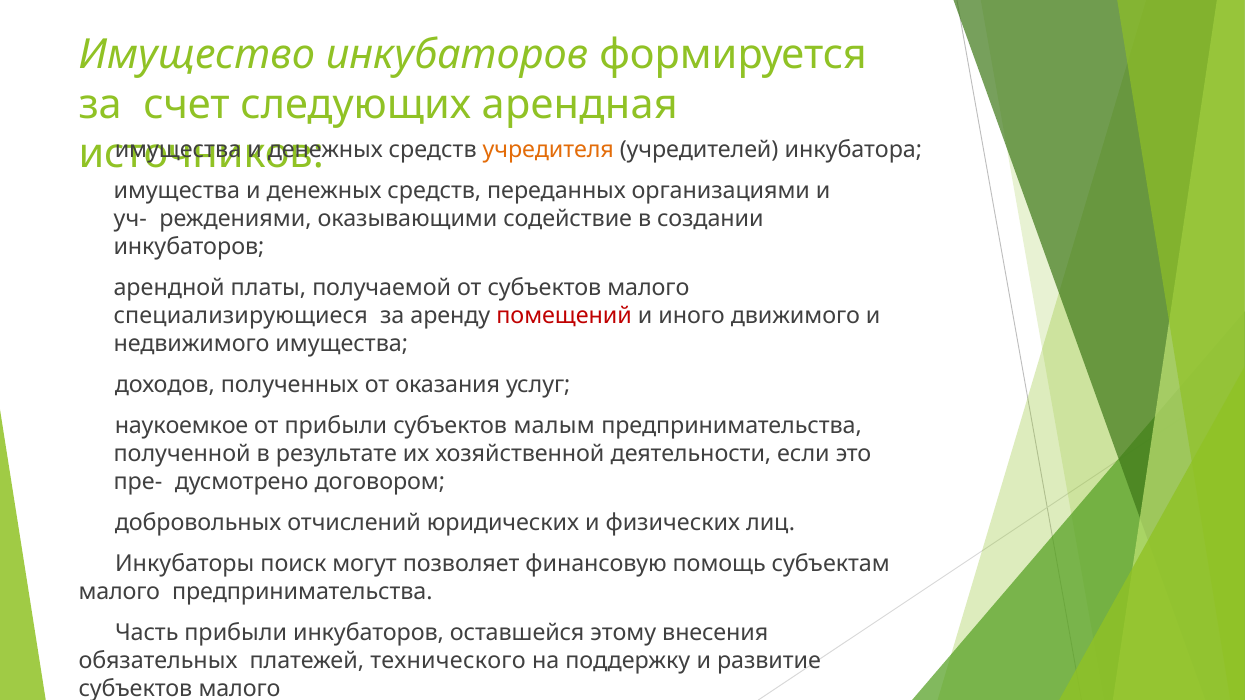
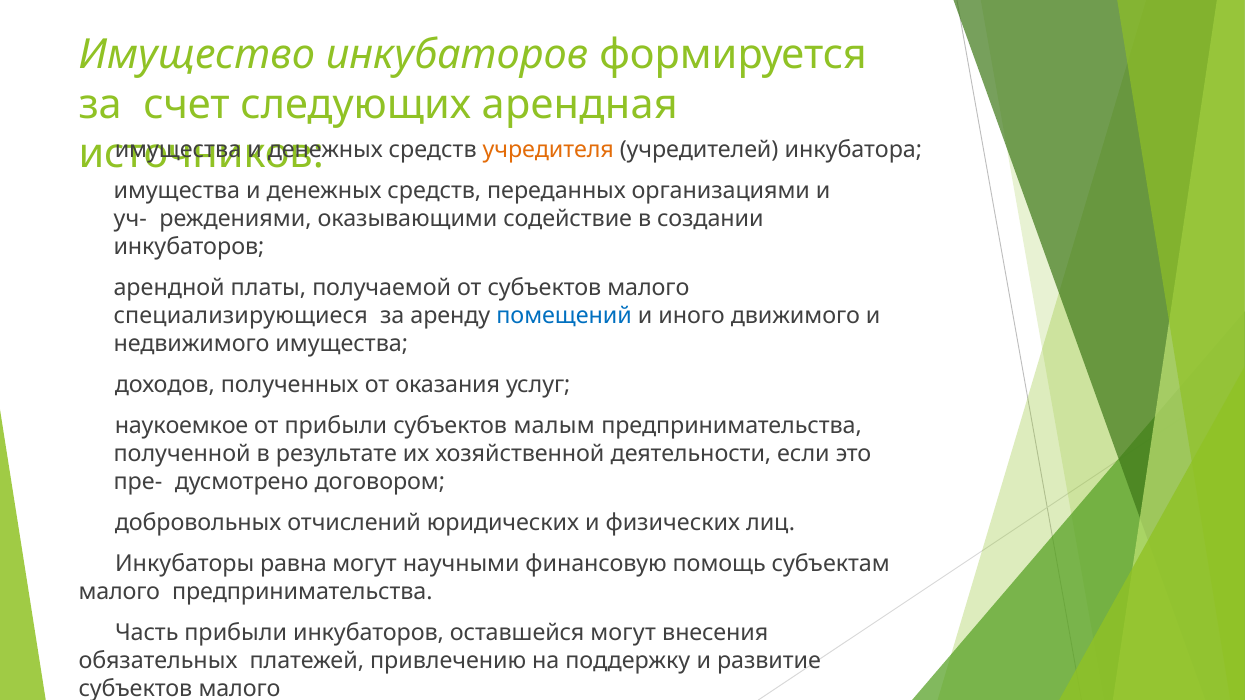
помещений colour: red -> blue (564, 316)
поиск: поиск -> равна (294, 564)
позволяет: позволяет -> научными (461, 564)
оставшейся этому: этому -> могут (623, 633)
технического: технического -> привлечению (448, 661)
